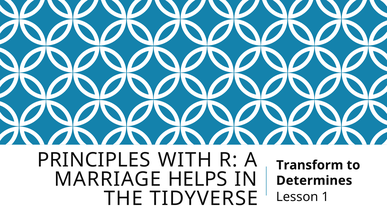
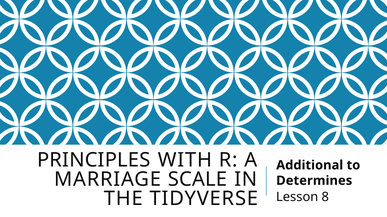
Transform: Transform -> Additional (310, 166)
HELPS: HELPS -> SCALE (198, 180)
1: 1 -> 8 (325, 197)
